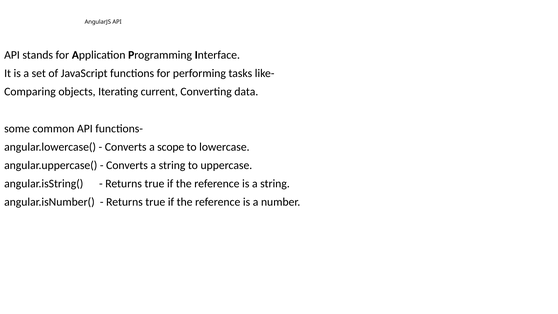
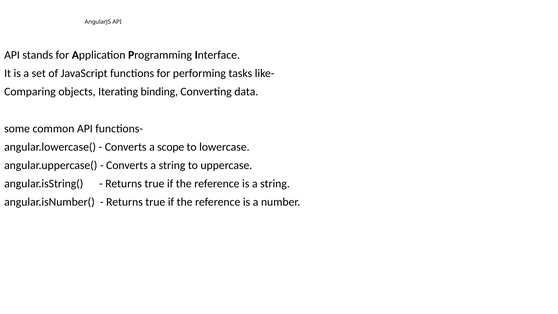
current: current -> binding (159, 92)
